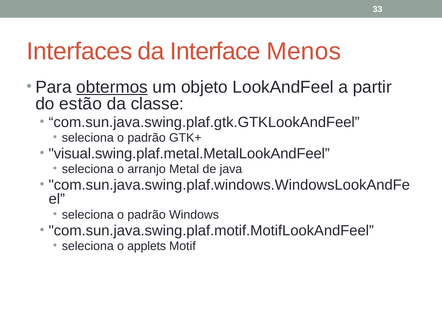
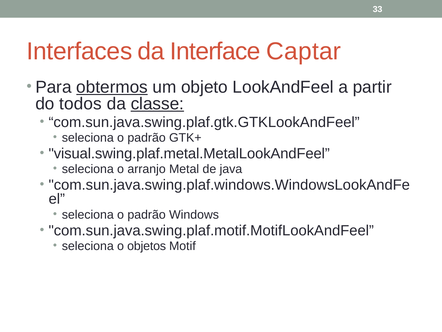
Menos: Menos -> Captar (304, 51)
estão: estão -> todos (81, 104)
classe underline: none -> present (157, 104)
applets: applets -> objetos (147, 246)
